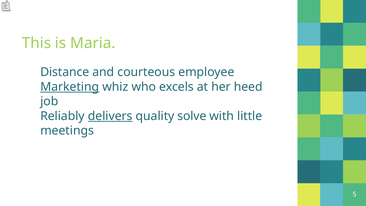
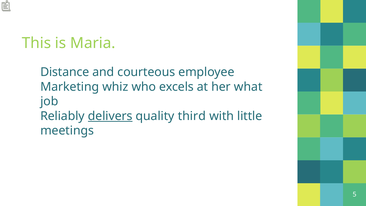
Marketing underline: present -> none (70, 87)
heed: heed -> what (248, 87)
solve: solve -> third (192, 116)
